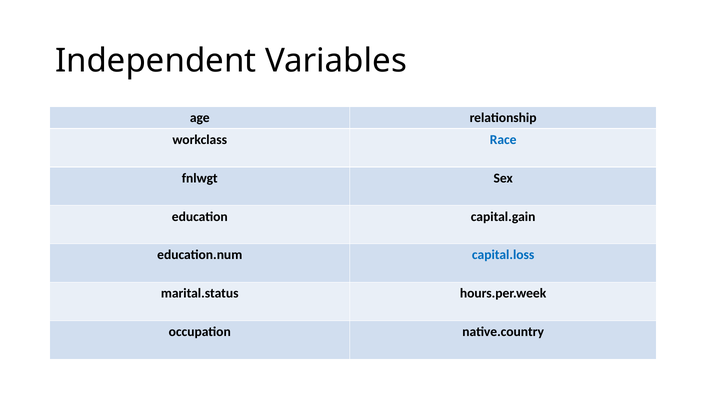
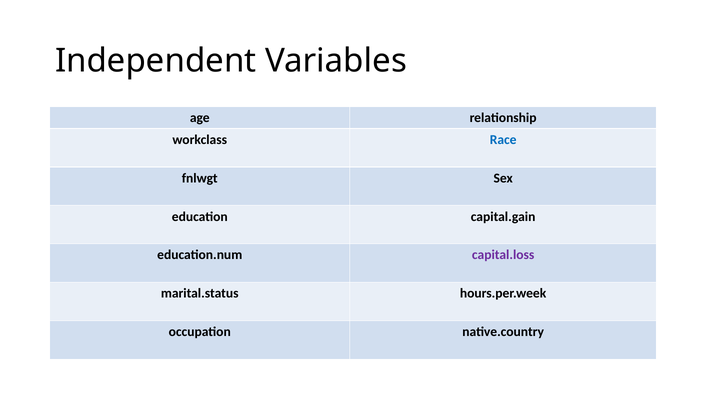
capital.loss colour: blue -> purple (503, 255)
